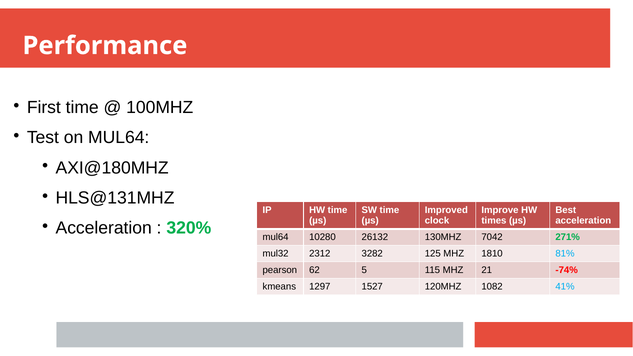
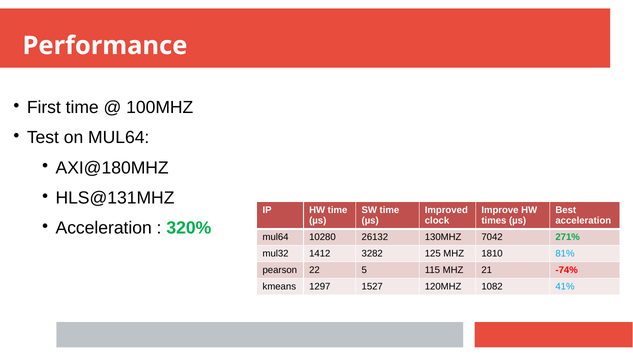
2312: 2312 -> 1412 (320, 254)
62: 62 -> 22 (315, 270)
